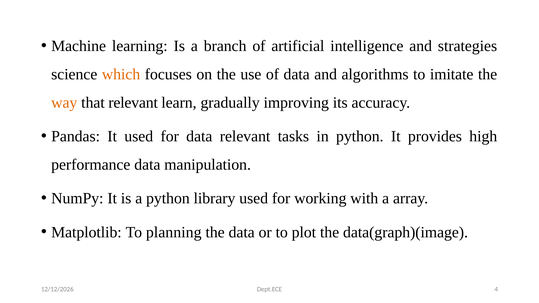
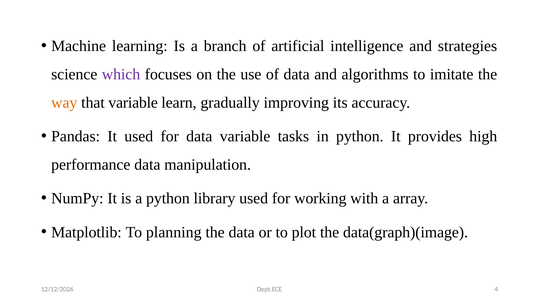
which colour: orange -> purple (121, 74)
that relevant: relevant -> variable (133, 103)
data relevant: relevant -> variable (245, 136)
